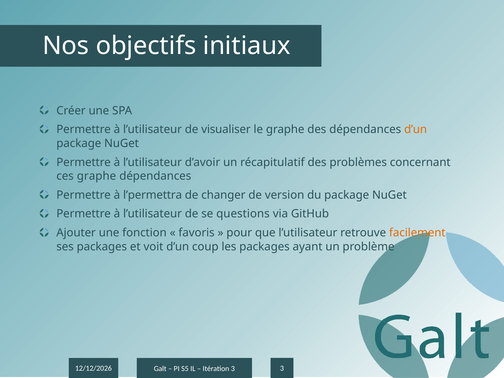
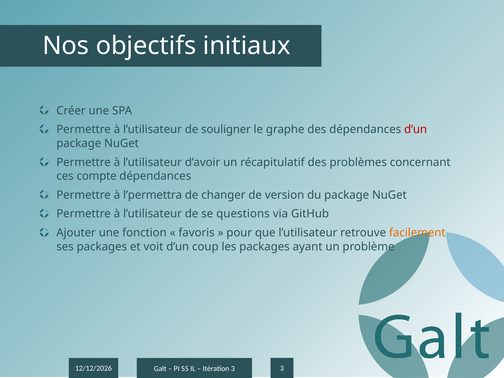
visualiser: visualiser -> souligner (226, 130)
d’un colour: orange -> red (416, 130)
ces graphe: graphe -> compte (97, 176)
